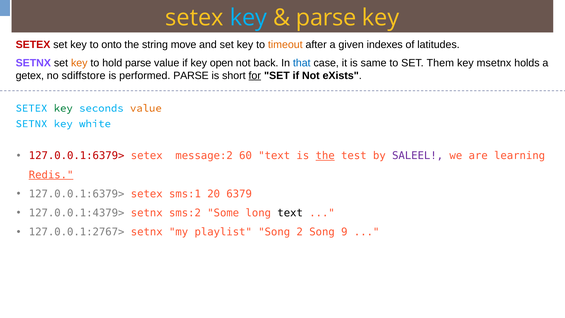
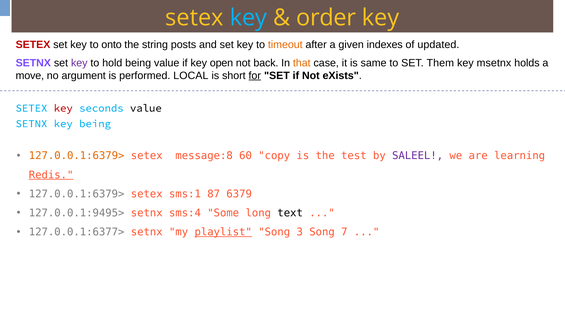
parse: parse -> order (326, 18)
move: move -> posts (184, 44)
latitudes: latitudes -> updated (438, 44)
key colour: orange -> purple (79, 63)
hold parse: parse -> being (138, 63)
that colour: blue -> orange (302, 63)
getex: getex -> move (30, 76)
sdiffstore: sdiffstore -> argument (84, 76)
performed PARSE: PARSE -> LOCAL (191, 76)
key colour: green -> red (63, 108)
value colour: orange -> black (146, 108)
key white: white -> being (95, 124)
127.0.0.1:6379> colour: red -> orange (77, 156)
message:2: message:2 -> message:8 (204, 156)
60 text: text -> copy (274, 156)
the underline: present -> none (325, 156)
20: 20 -> 87 (214, 194)
127.0.0.1:4379>: 127.0.0.1:4379> -> 127.0.0.1:9495> (77, 213)
sms:2: sms:2 -> sms:4 (185, 213)
127.0.0.1:2767>: 127.0.0.1:2767> -> 127.0.0.1:6377> (77, 232)
playlist underline: none -> present (223, 232)
2: 2 -> 3 (300, 232)
9: 9 -> 7 (344, 232)
